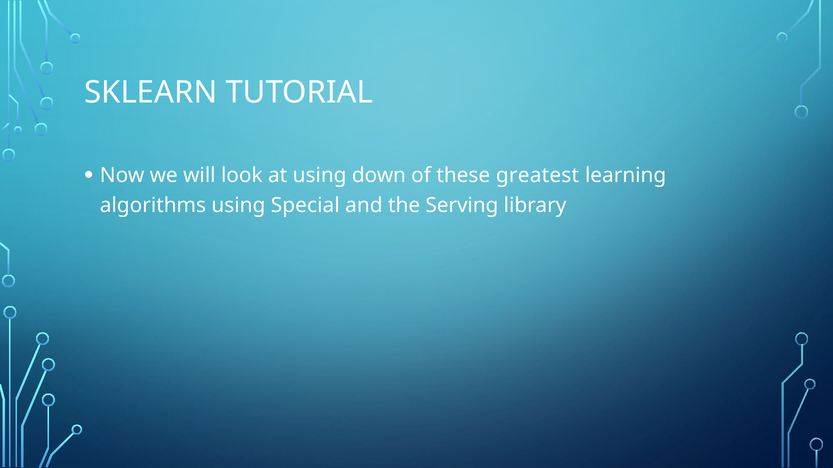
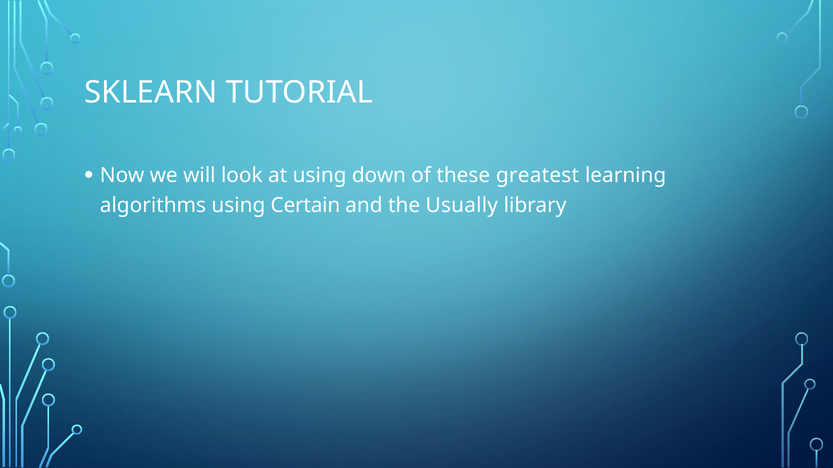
Special: Special -> Certain (305, 206)
Serving: Serving -> Usually (462, 206)
